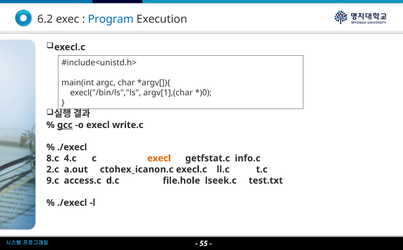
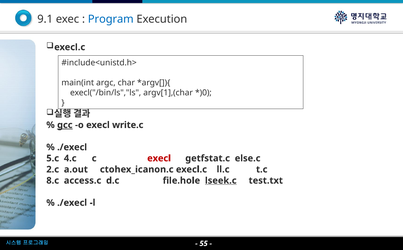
6.2: 6.2 -> 9.1 (45, 19)
8.c: 8.c -> 5.c (53, 158)
execl colour: orange -> red (159, 158)
info.c: info.c -> else.c (248, 158)
9.c: 9.c -> 8.c (53, 181)
lseek.c underline: none -> present (221, 181)
